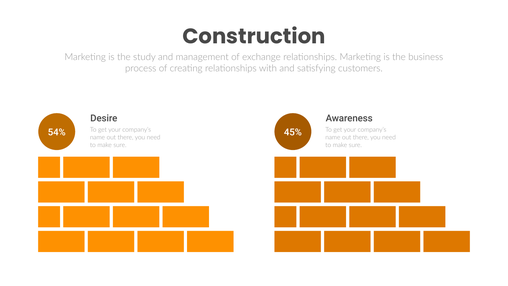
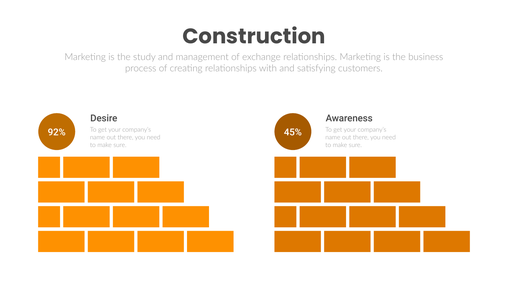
54%: 54% -> 92% (57, 132)
